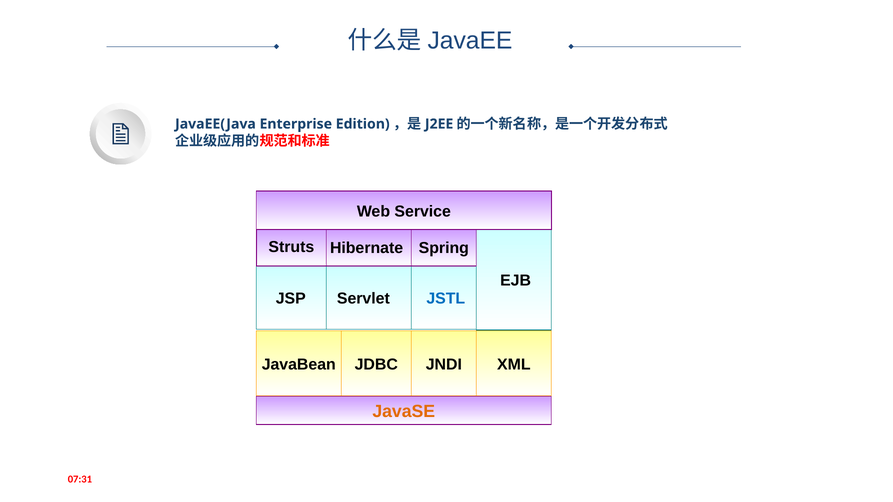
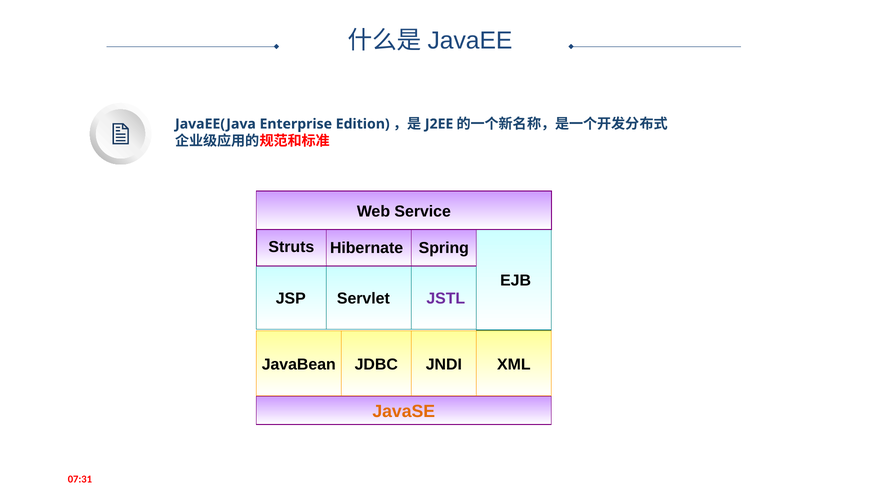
JSTL colour: blue -> purple (446, 299)
